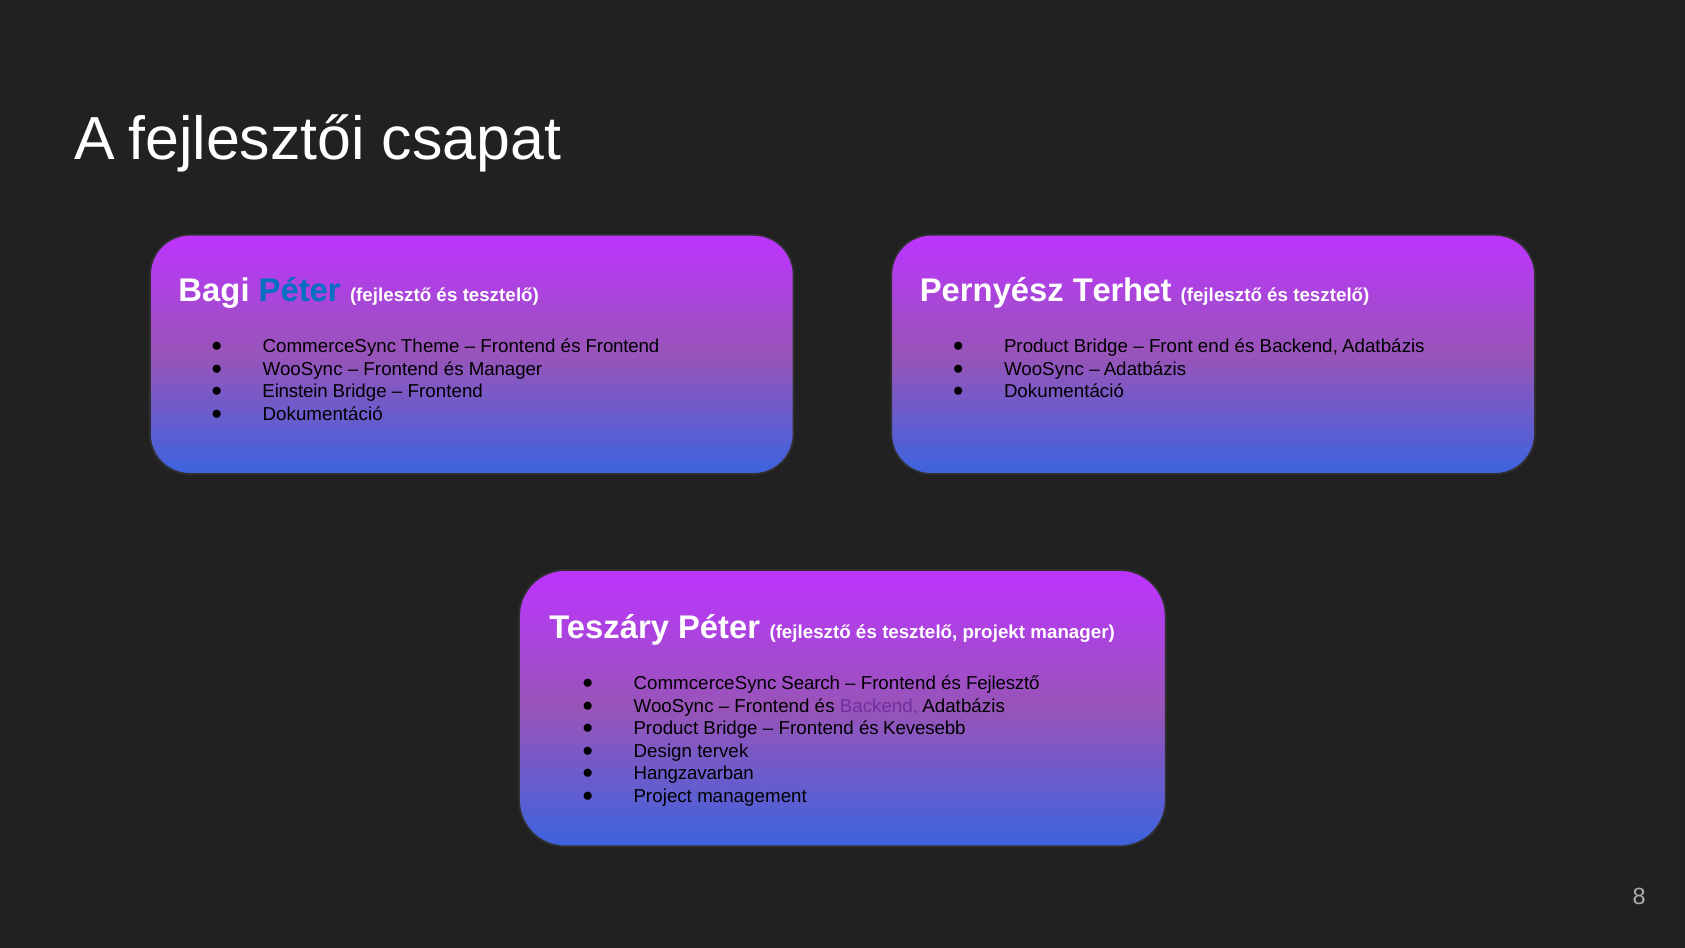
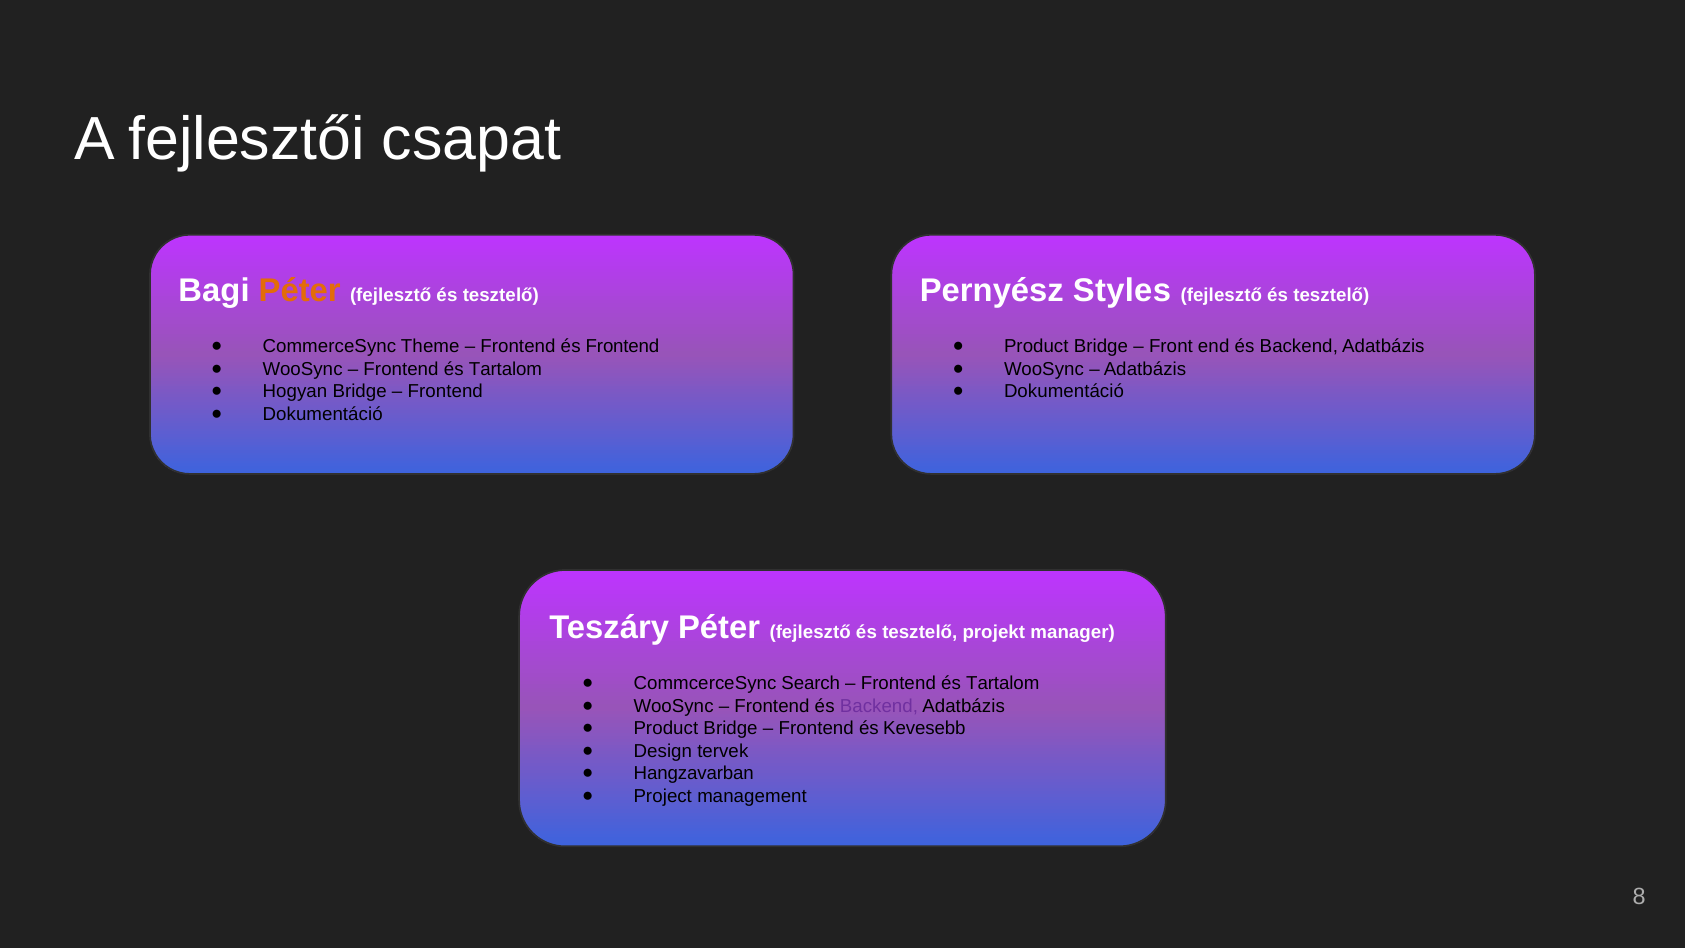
Péter colour: blue -> orange (300, 291)
Terhet: Terhet -> Styles (1122, 291)
Manager: Manager -> Tartalom (506, 369)
Einstein: Einstein -> Hogyan (295, 392)
Fejlesztő: Fejlesztő -> Tartalom (1003, 684)
